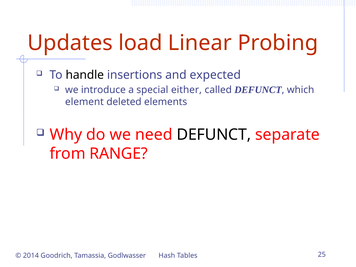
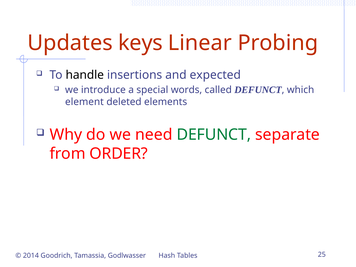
load: load -> keys (140, 43)
either: either -> words (186, 90)
DEFUNCT colour: black -> green (214, 135)
RANGE: RANGE -> ORDER (119, 154)
